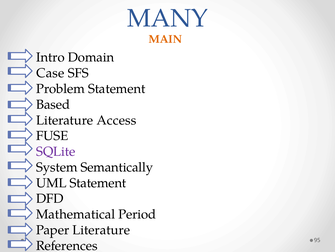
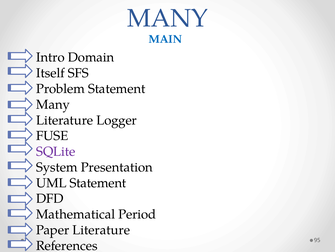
MAIN colour: orange -> blue (165, 39)
Case: Case -> Itself (50, 73)
Based: Based -> Many (53, 104)
Access: Access -> Logger (117, 120)
Semantically: Semantically -> Presentation (117, 167)
